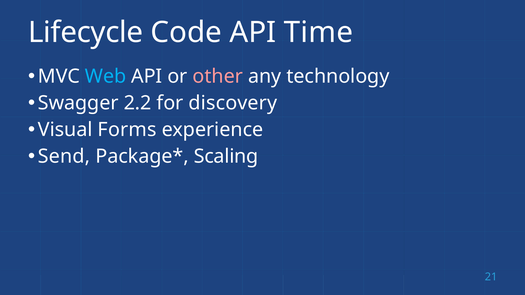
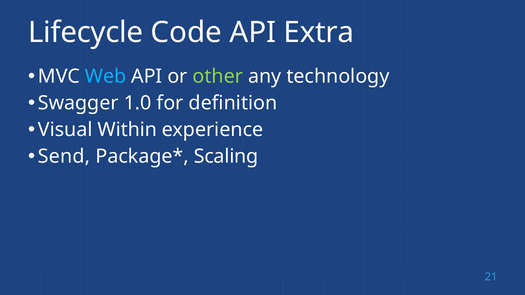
Time: Time -> Extra (319, 32)
other colour: pink -> light green (218, 76)
2.2: 2.2 -> 1.0 (138, 103)
discovery: discovery -> definition (233, 103)
Forms: Forms -> Within (127, 130)
